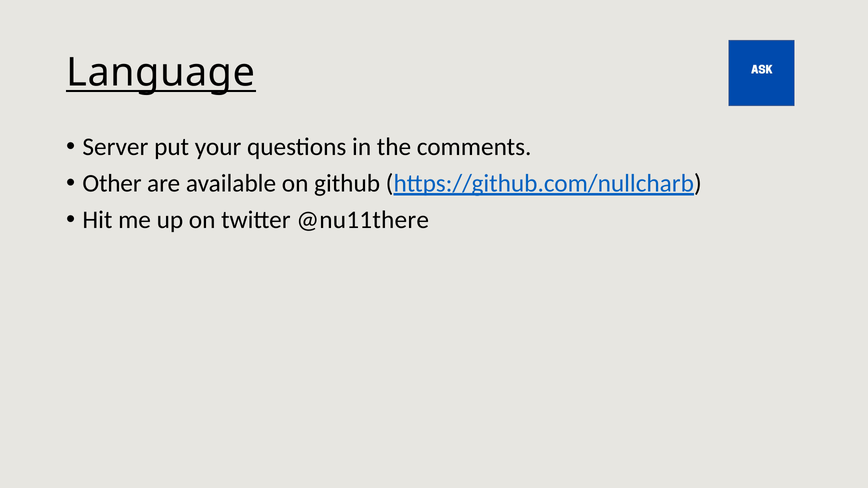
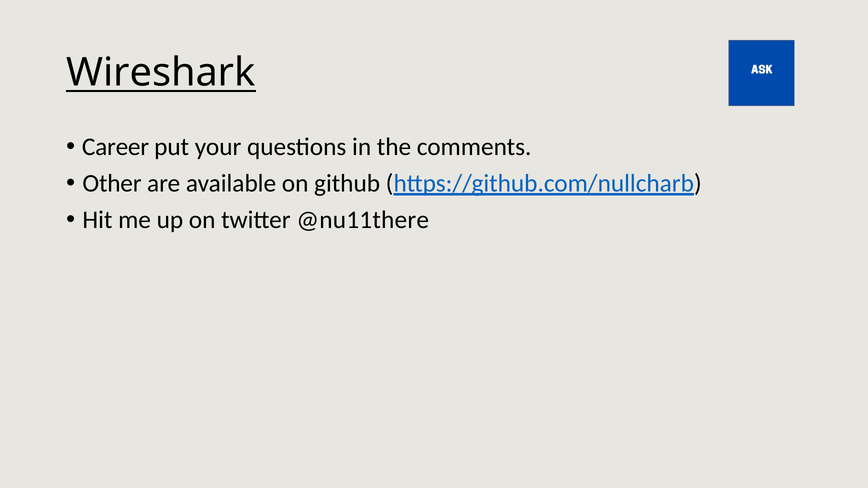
Language: Language -> Wireshark (161, 73)
Server: Server -> Career (116, 147)
